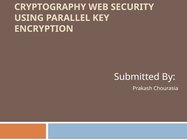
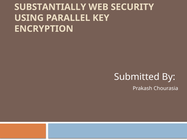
CRYPTOGRAPHY: CRYPTOGRAPHY -> SUBSTANTIALLY (50, 7)
